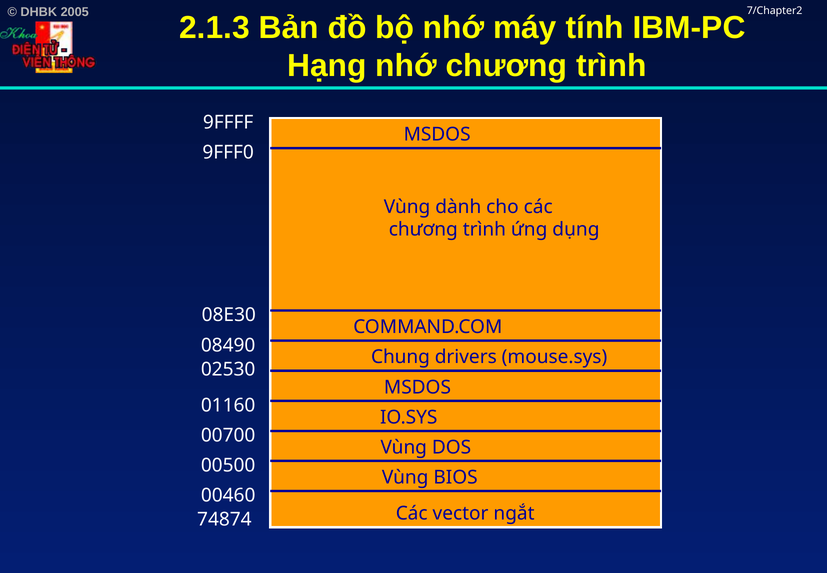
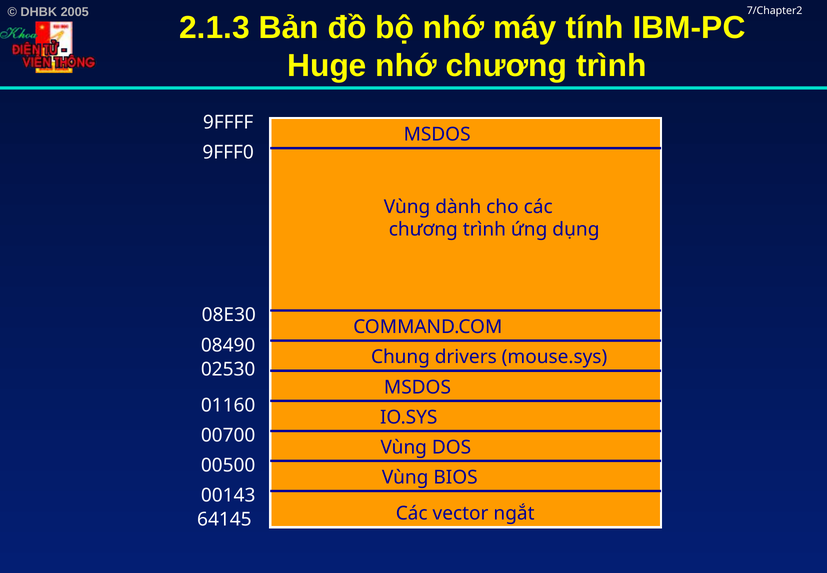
Hạng: Hạng -> Huge (327, 66)
00460: 00460 -> 00143 (228, 495)
74874: 74874 -> 64145 (224, 519)
